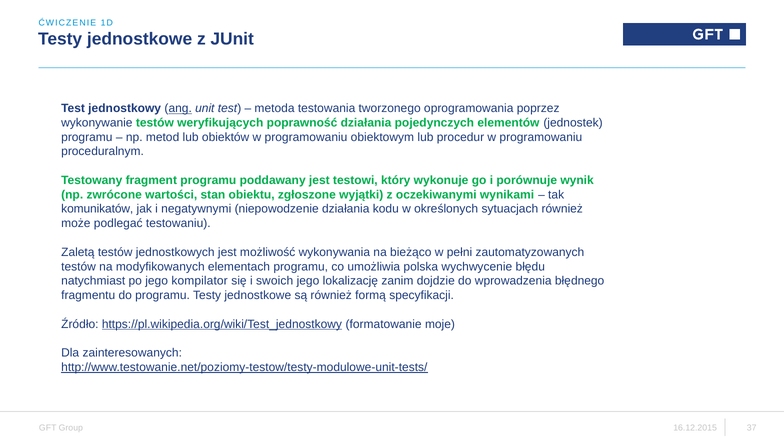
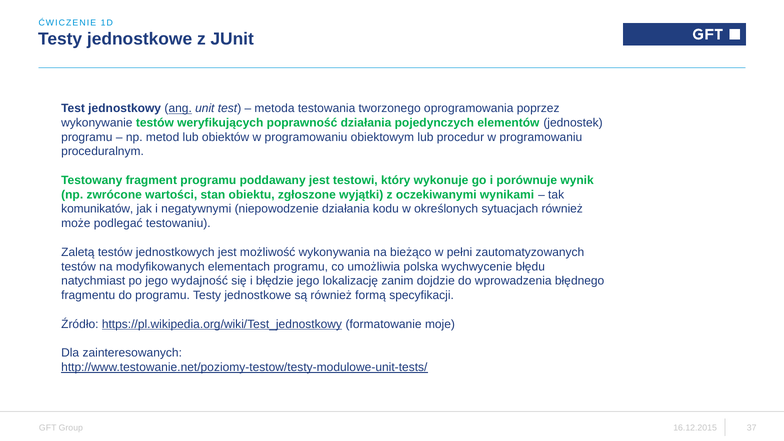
kompilator: kompilator -> wydajność (200, 281)
swoich: swoich -> błędzie (275, 281)
